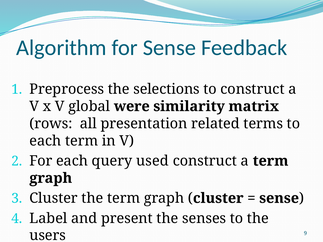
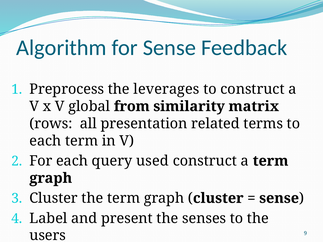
selections: selections -> leverages (166, 89)
were: were -> from (132, 106)
